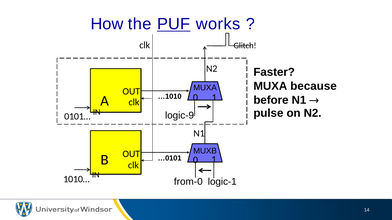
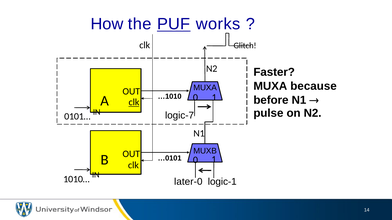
clk underline: none -> present (134, 102)
logic-9: logic-9 -> logic-7 (180, 116)
from-0: from-0 -> later-0 (188, 182)
